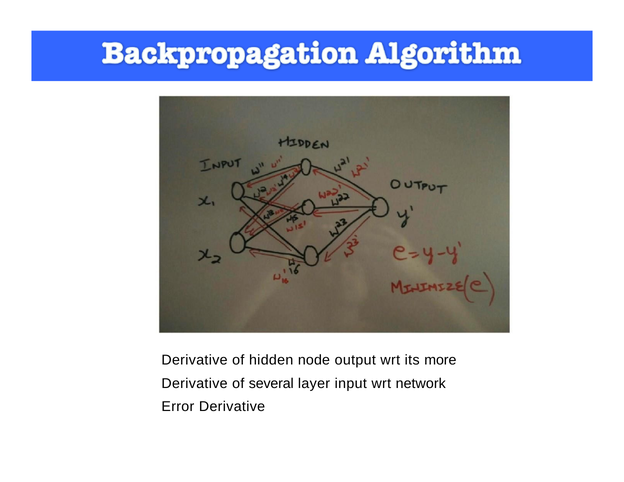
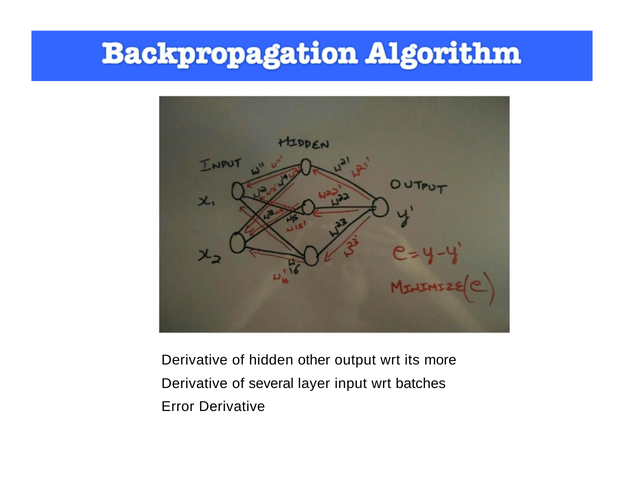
node: node -> other (314, 360)
network: network -> batches (421, 383)
